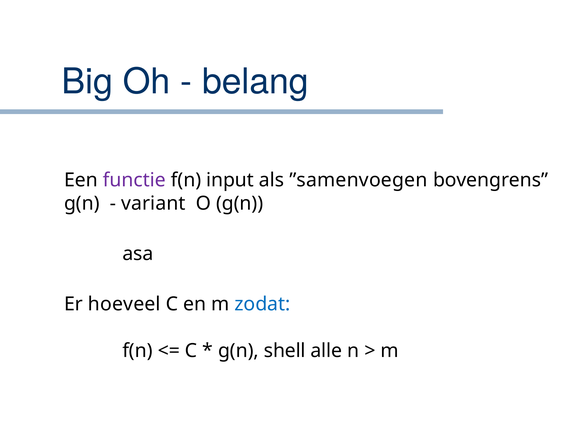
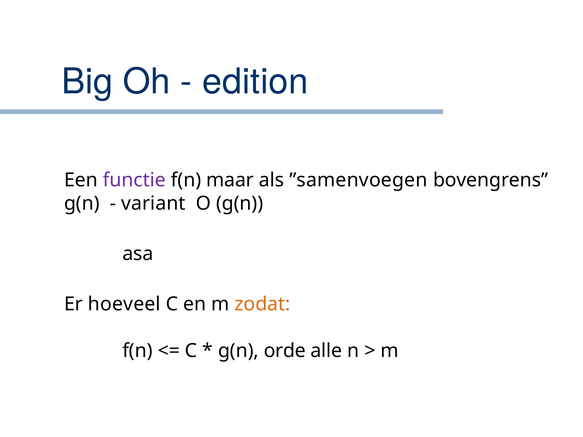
belang: belang -> edition (255, 82)
input: input -> maar (230, 180)
zodat colour: blue -> orange (262, 304)
shell: shell -> orde (285, 351)
